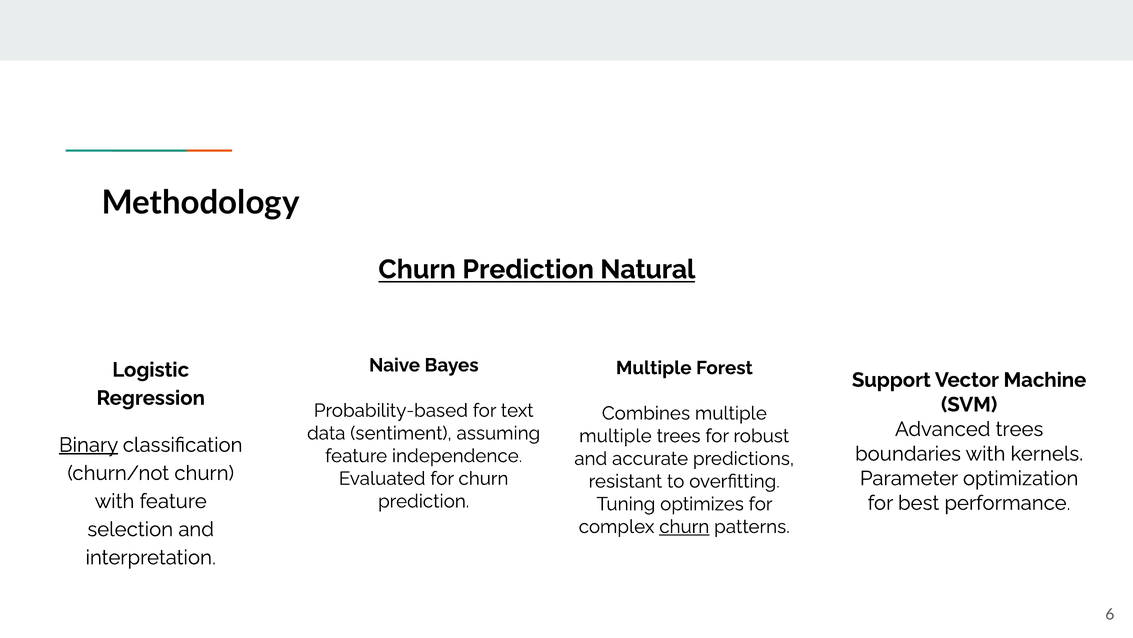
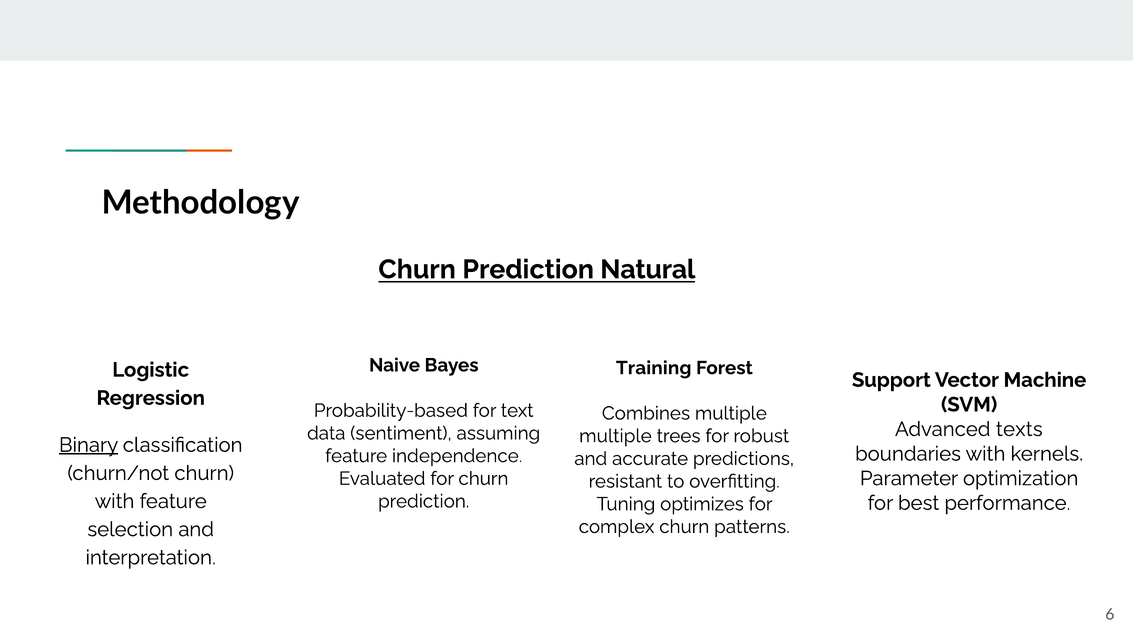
Multiple: Multiple -> Training (654, 368)
Advanced trees: trees -> texts (1019, 429)
churn underline: present -> none (684, 526)
